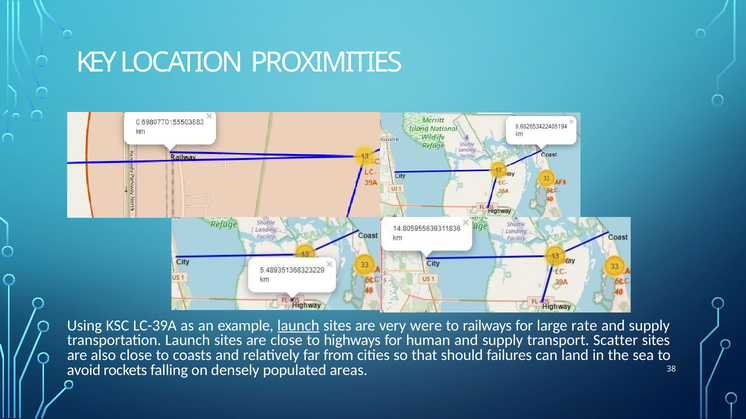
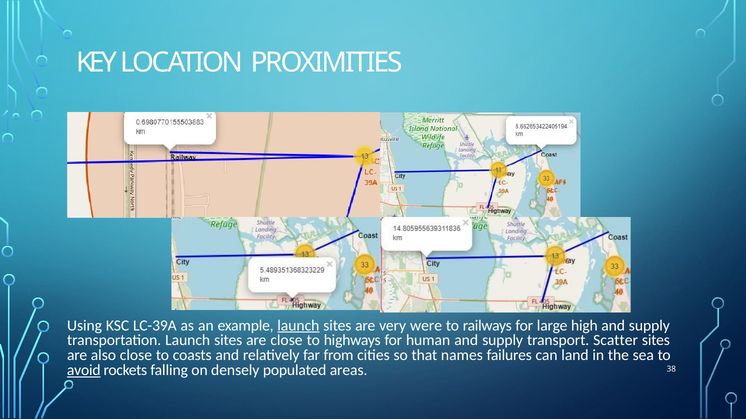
rate: rate -> high (584, 326)
should: should -> names (462, 356)
avoid underline: none -> present (84, 371)
